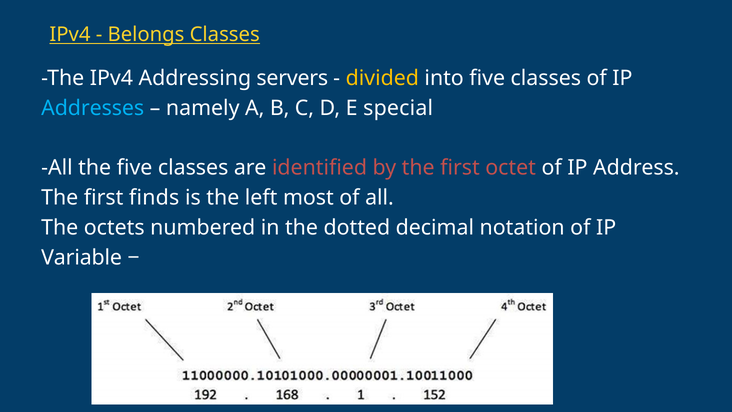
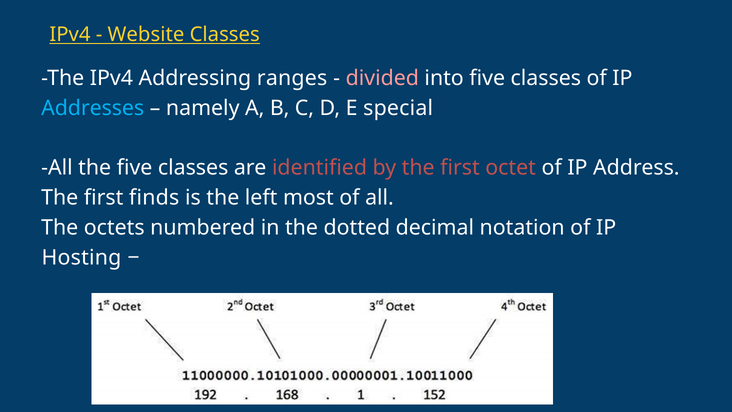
Belongs: Belongs -> Website (146, 34)
servers: servers -> ranges (292, 78)
divided colour: yellow -> pink (382, 78)
Variable: Variable -> Hosting (81, 257)
